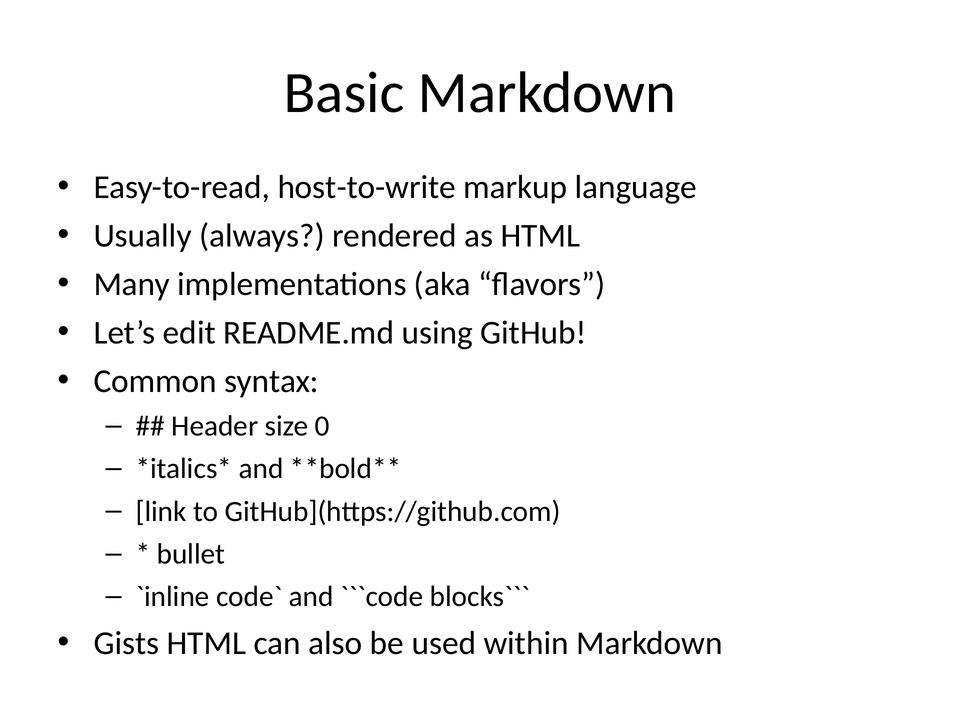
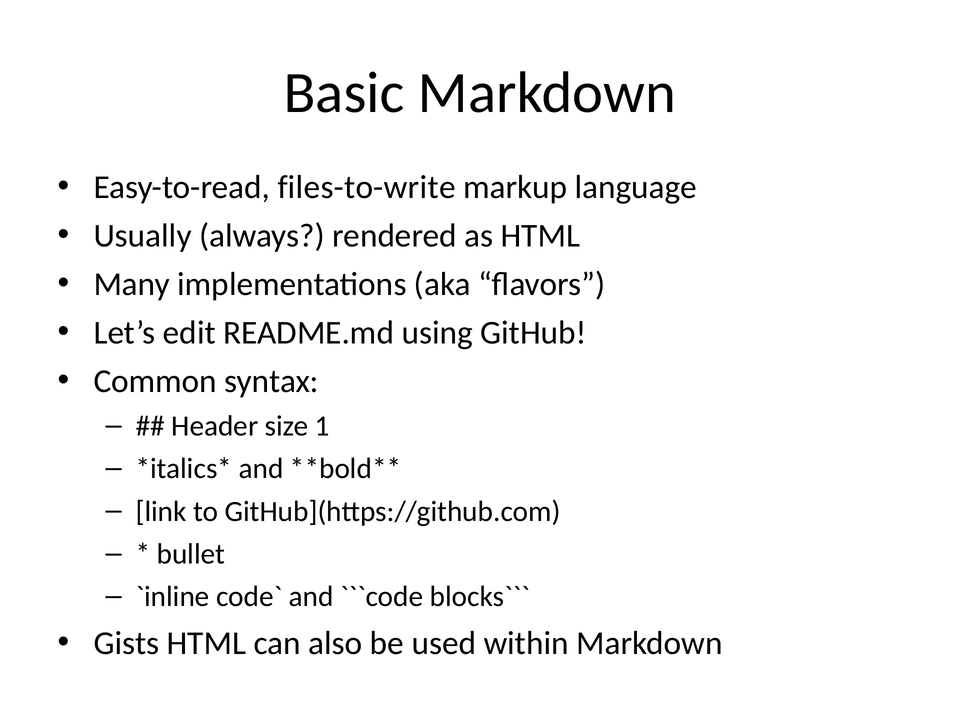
host-to-write: host-to-write -> files-to-write (367, 187)
0: 0 -> 1 (322, 426)
